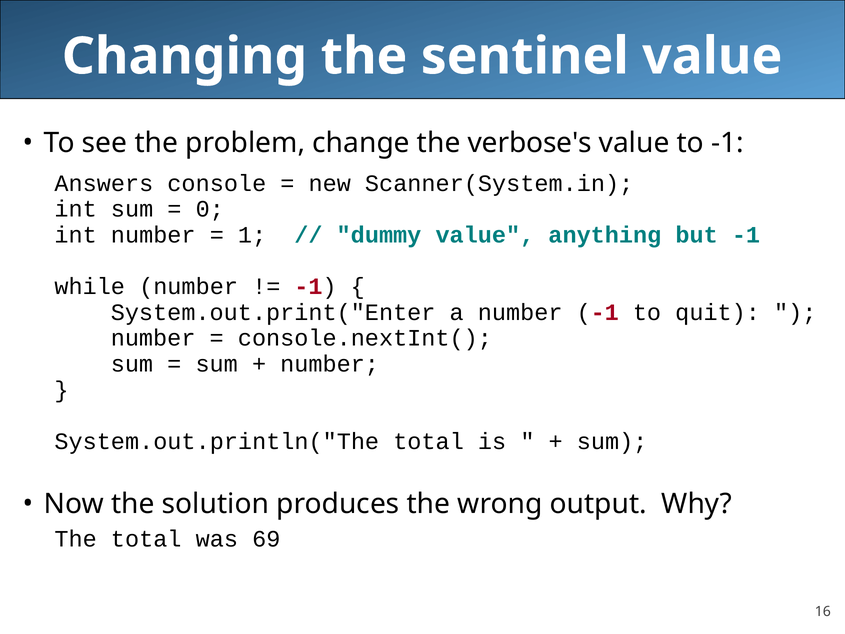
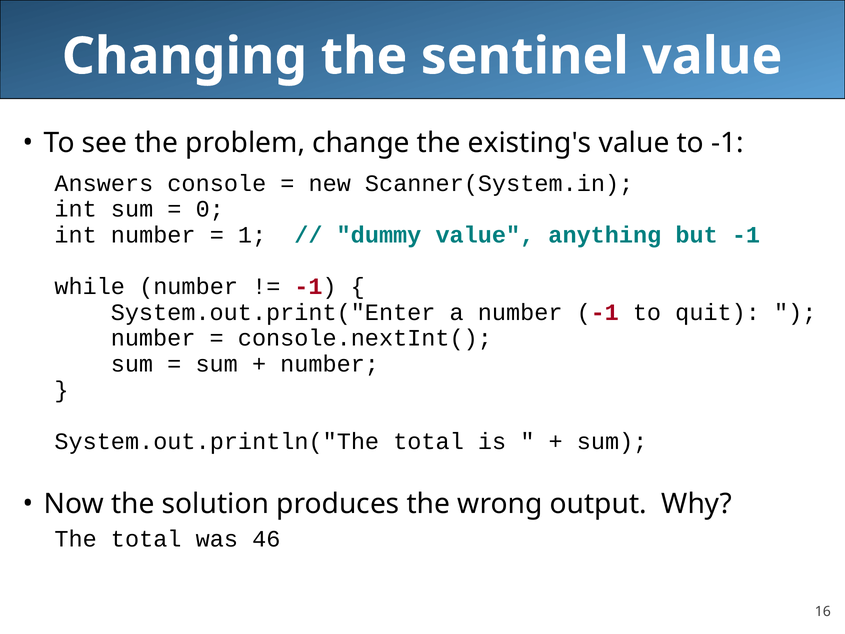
verbose's: verbose's -> existing's (530, 143)
69: 69 -> 46 (266, 539)
